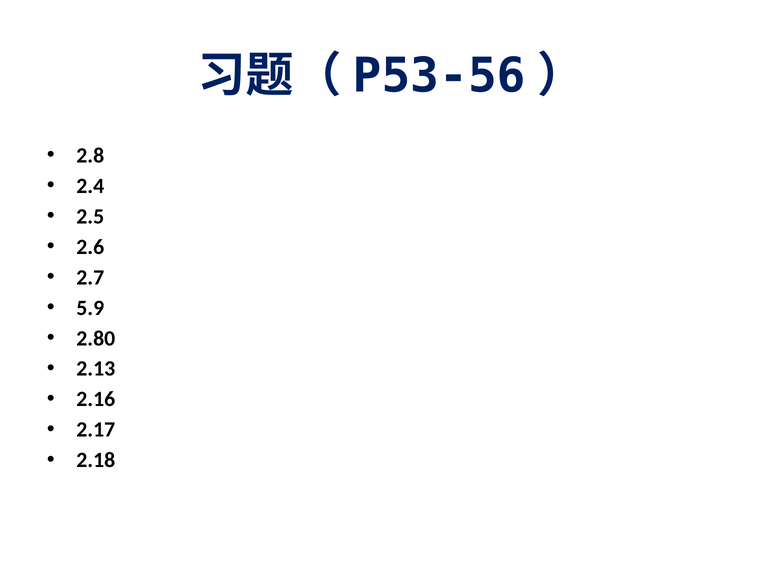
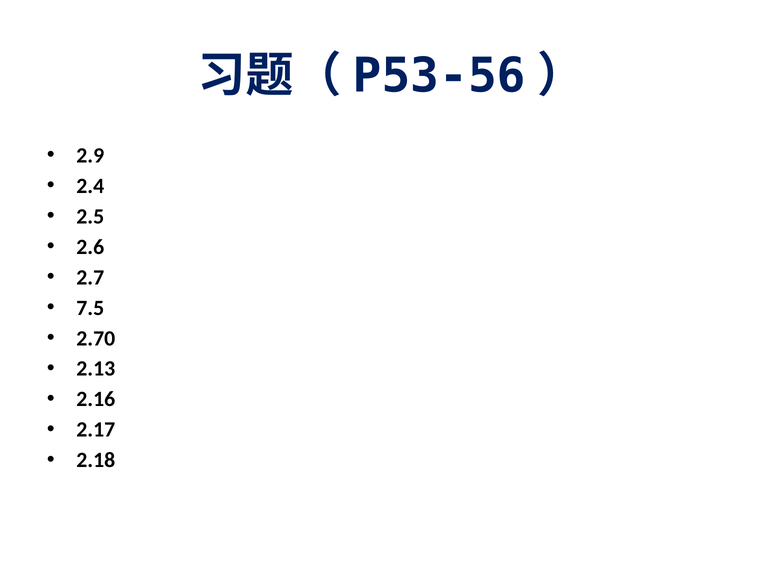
2.8: 2.8 -> 2.9 (90, 156)
5.9: 5.9 -> 7.5 (90, 308)
2.80: 2.80 -> 2.70 (96, 338)
